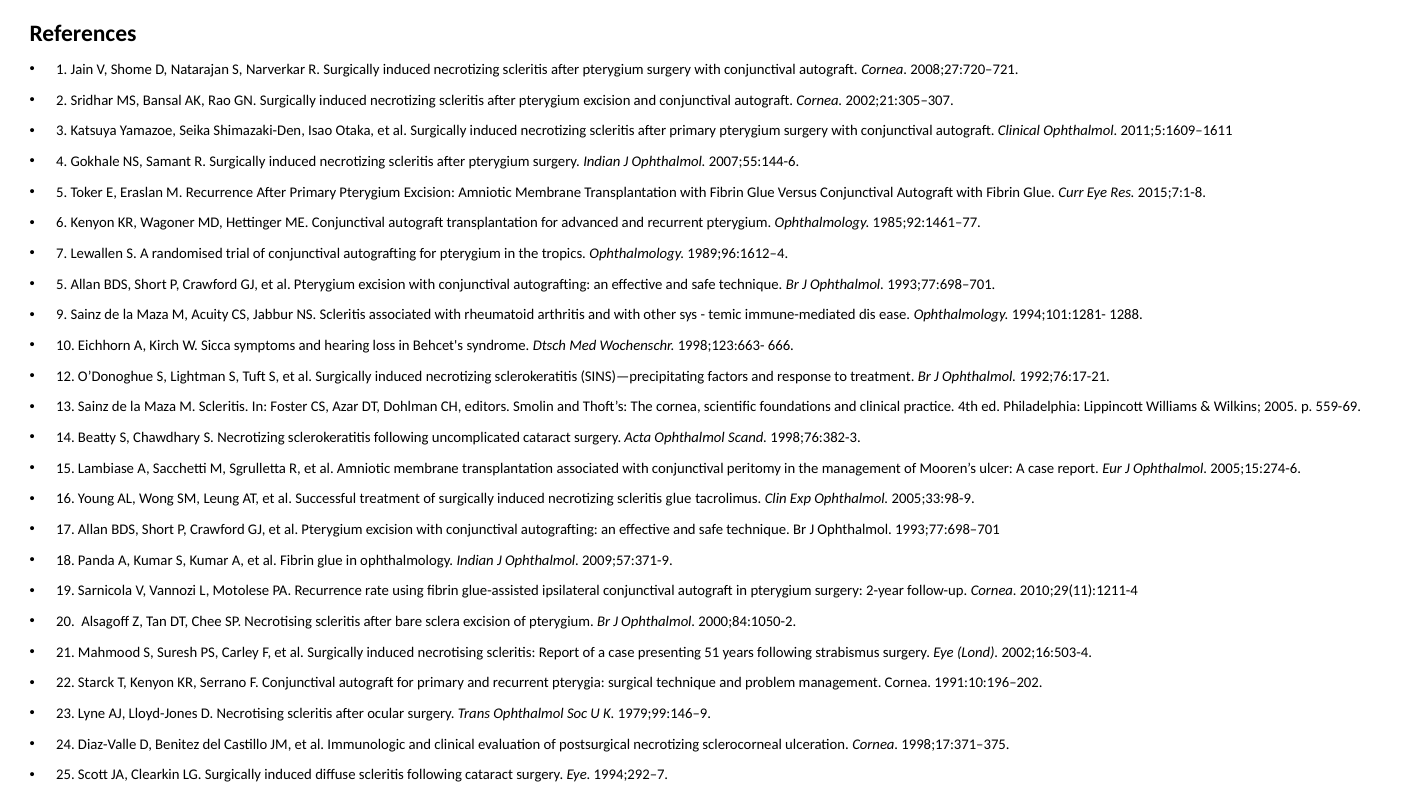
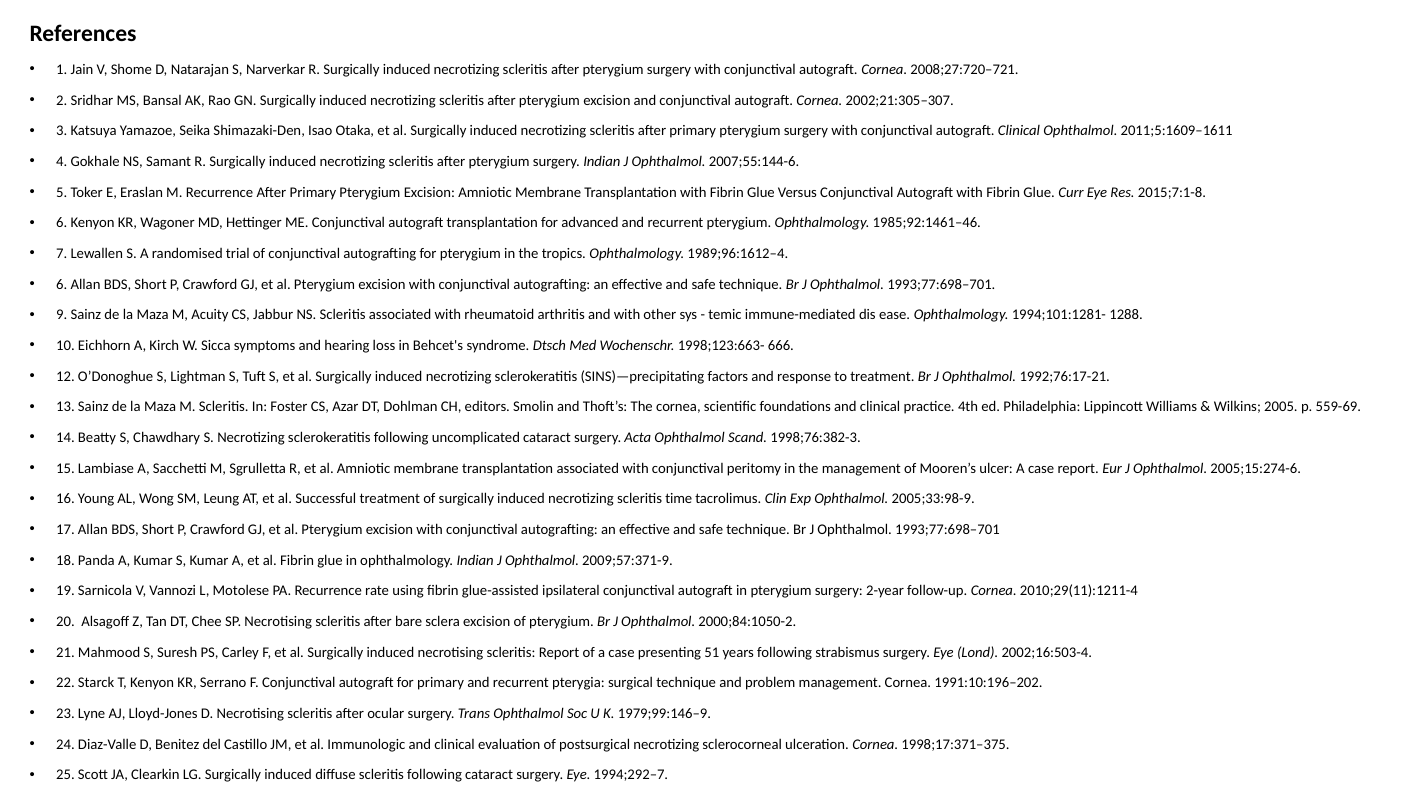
1985;92:1461–77: 1985;92:1461–77 -> 1985;92:1461–46 (927, 223)
5: 5 -> 6 (62, 284)
scleritis glue: glue -> time (679, 499)
